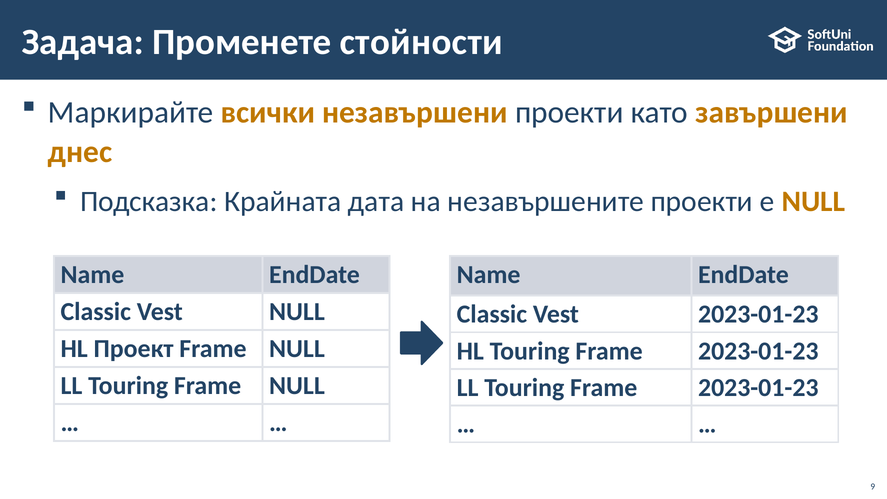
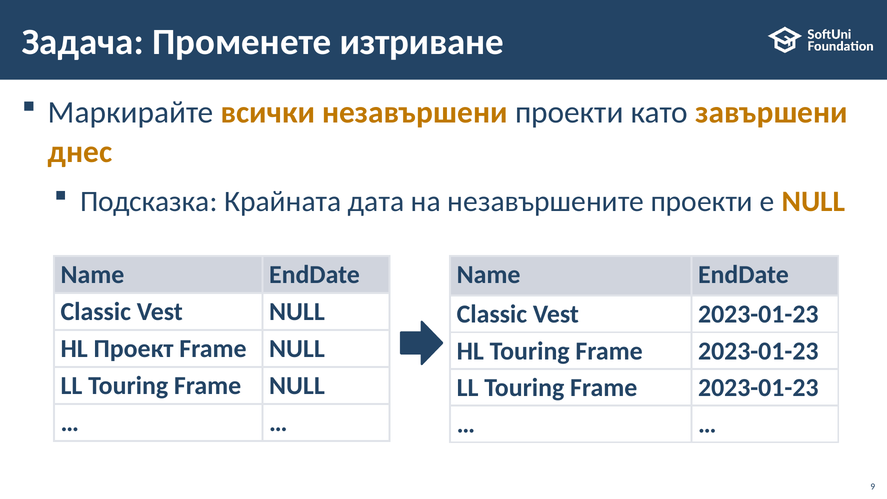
стойности: стойности -> изтриване (422, 42)
